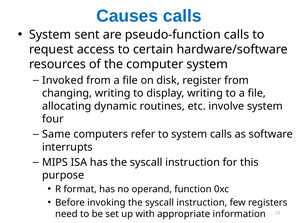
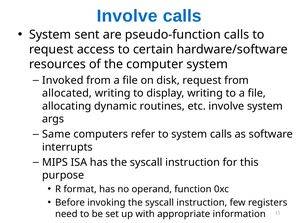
Causes: Causes -> Involve (127, 16)
disk register: register -> request (202, 81)
changing: changing -> allocated (67, 93)
four: four -> args (53, 119)
